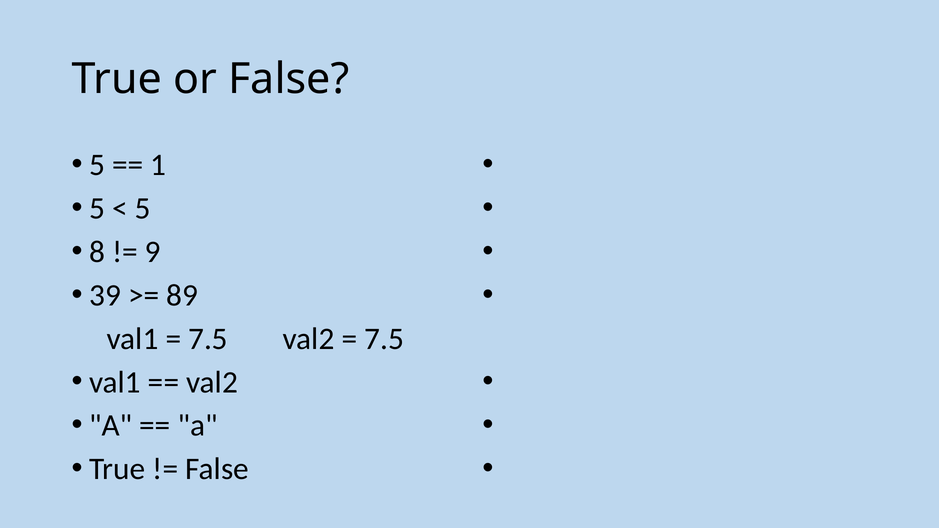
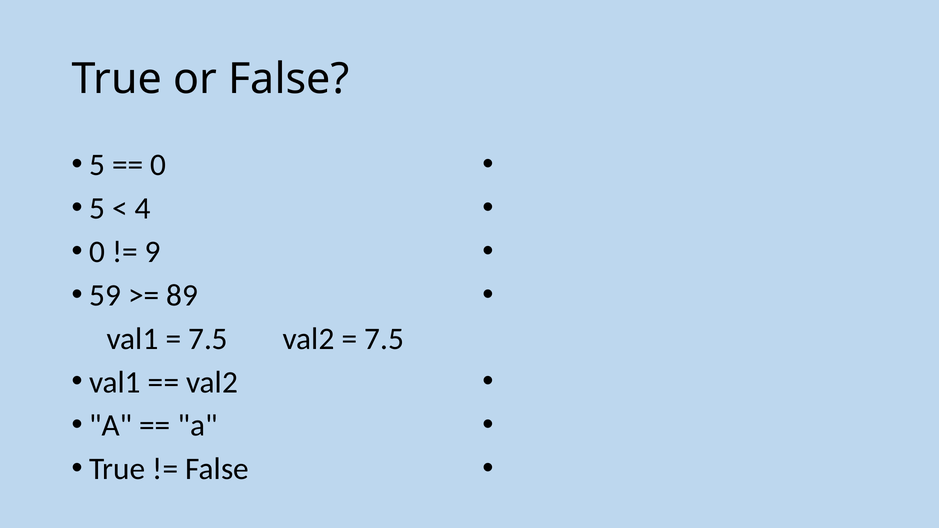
1: 1 -> 0 (158, 165)
5: 5 -> 4 (143, 209)
8: 8 -> 0 (97, 252)
39: 39 -> 59 (105, 295)
